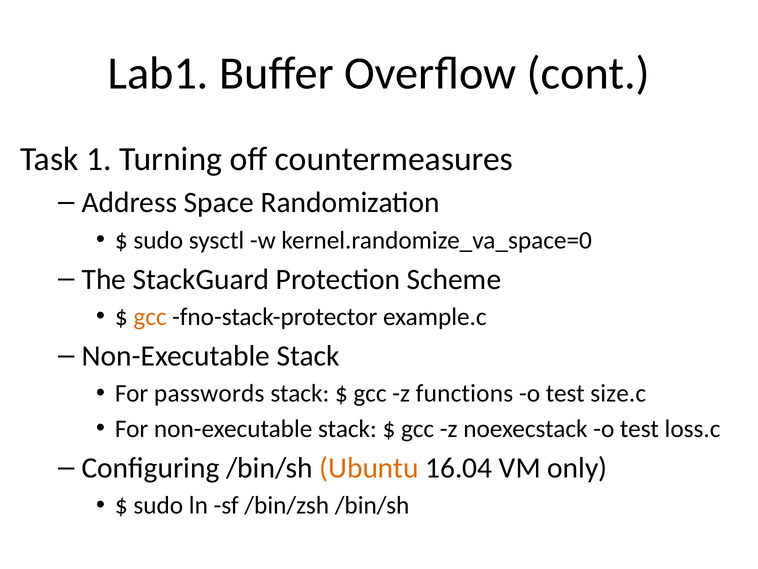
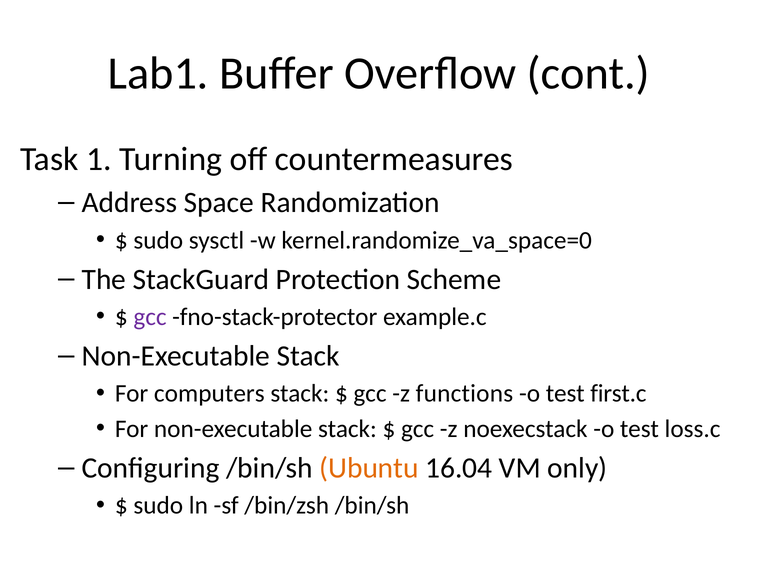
gcc colour: orange -> purple (150, 317)
passwords: passwords -> computers (209, 393)
size.c: size.c -> first.c (618, 393)
